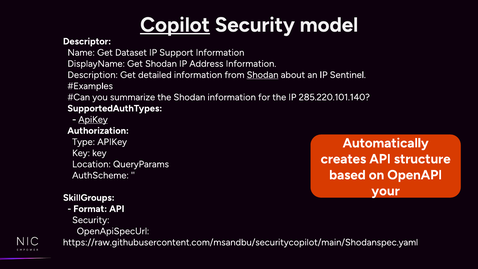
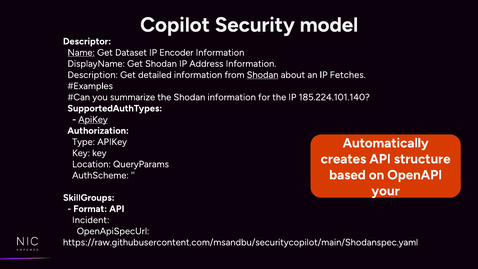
Copilot underline: present -> none (175, 25)
Name underline: none -> present (81, 53)
Support: Support -> Encoder (176, 53)
Sentinel: Sentinel -> Fetches (348, 75)
285.220.101.140: 285.220.101.140 -> 185.224.101.140 (334, 97)
Security: Security -> Incident (91, 220)
